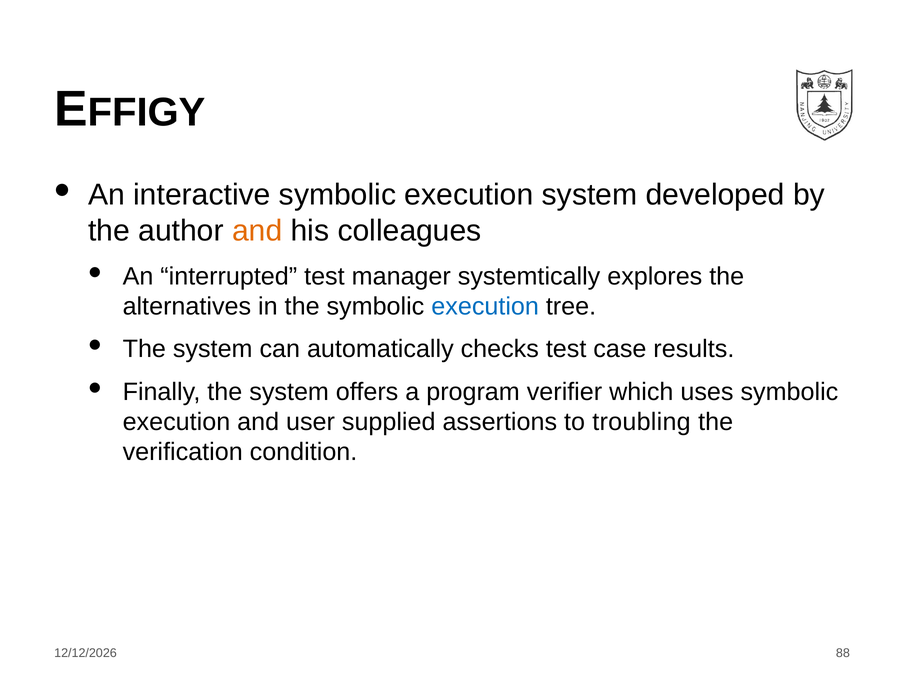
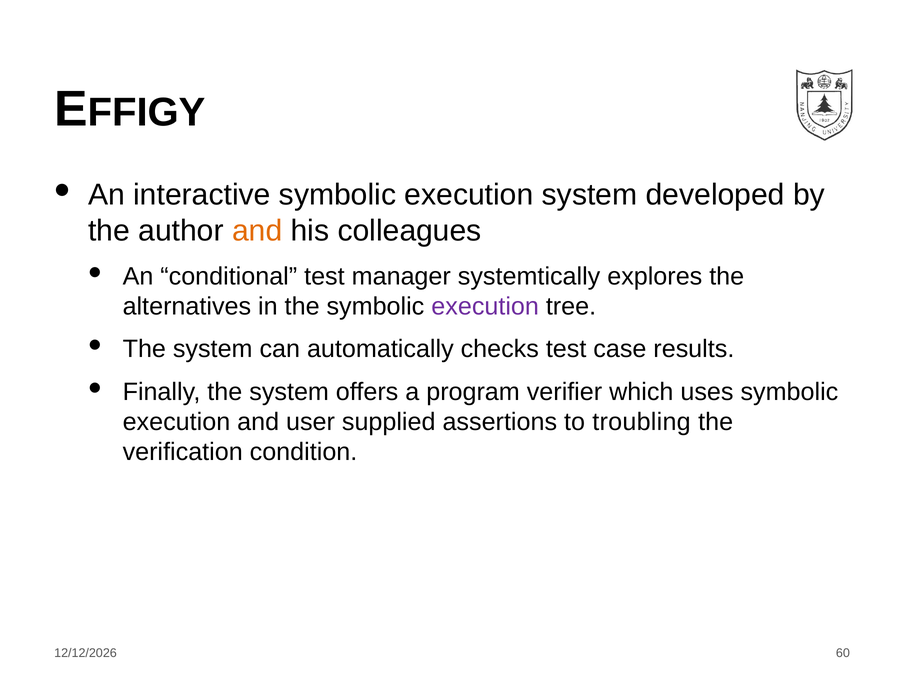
interrupted: interrupted -> conditional (229, 276)
execution colour: blue -> purple (485, 306)
88: 88 -> 60 (843, 653)
